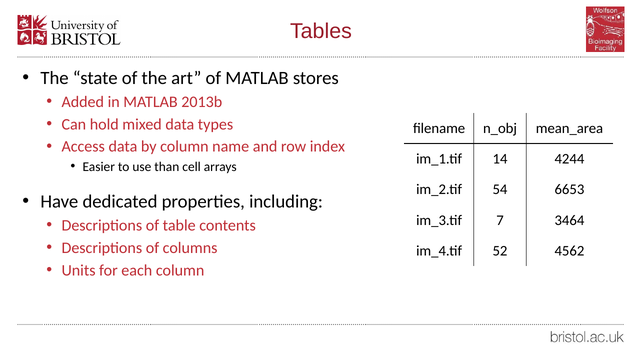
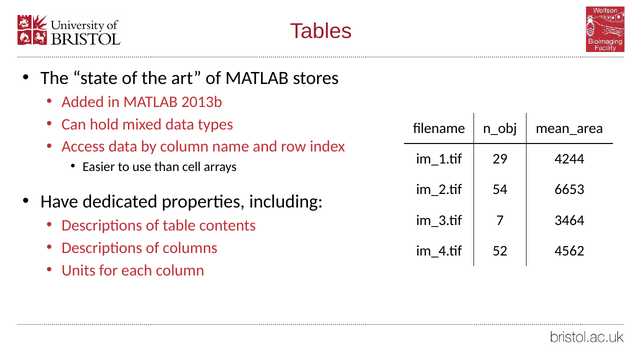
14: 14 -> 29 (500, 159)
